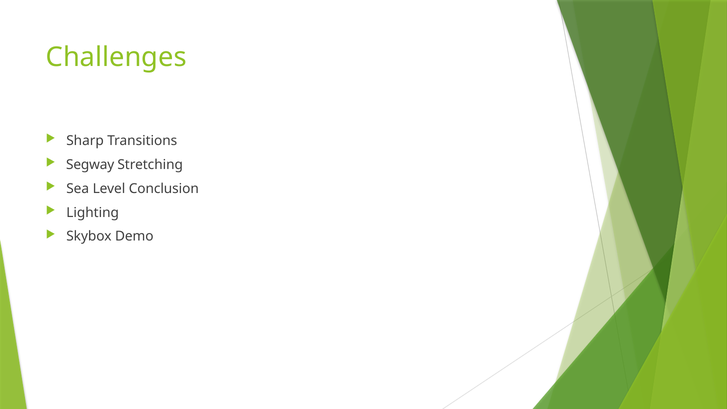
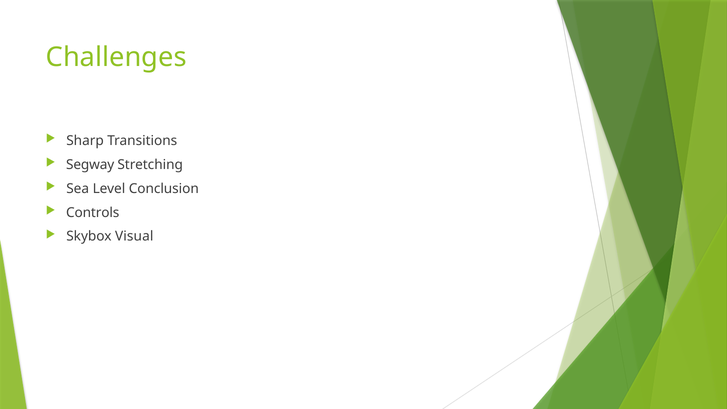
Lighting: Lighting -> Controls (93, 213)
Demo: Demo -> Visual (134, 236)
